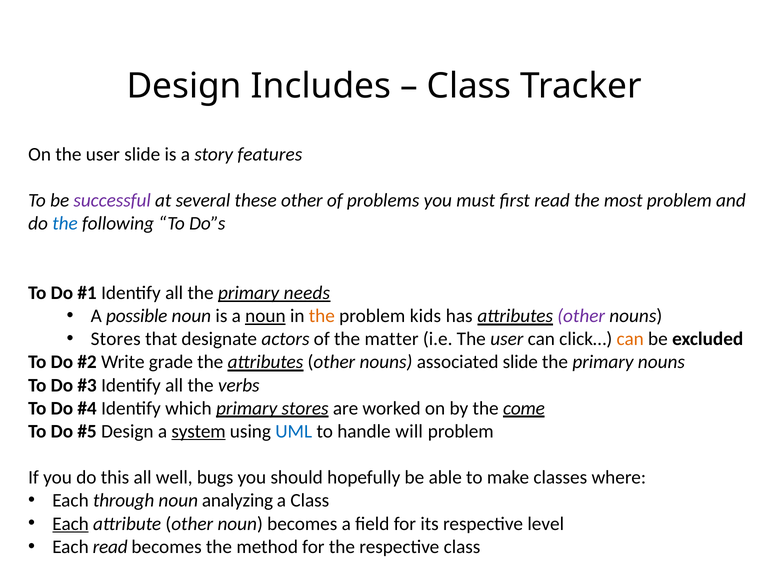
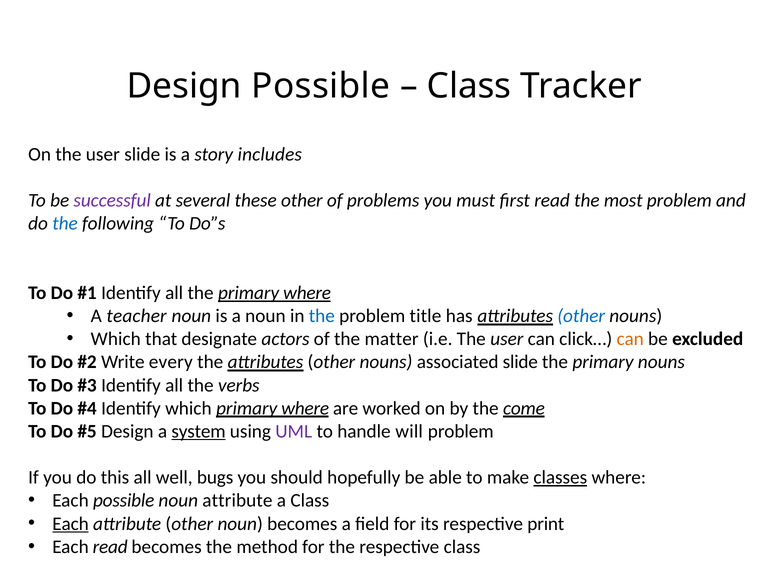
Design Includes: Includes -> Possible (321, 86)
features: features -> includes (270, 154)
the primary needs: needs -> where (307, 293)
possible: possible -> teacher (137, 316)
noun underline: present -> none (265, 316)
the colour: orange -> blue (322, 316)
kids: kids -> title (425, 316)
other colour: purple -> blue (581, 316)
Stores: Stores -> Which (116, 339)
grade: grade -> every (171, 362)
which primary stores: stores -> where (305, 408)
UML colour: blue -> purple (294, 431)
classes underline: none -> present (560, 477)
Each through: through -> possible (124, 500)
noun analyzing: analyzing -> attribute (237, 500)
level: level -> print (546, 523)
